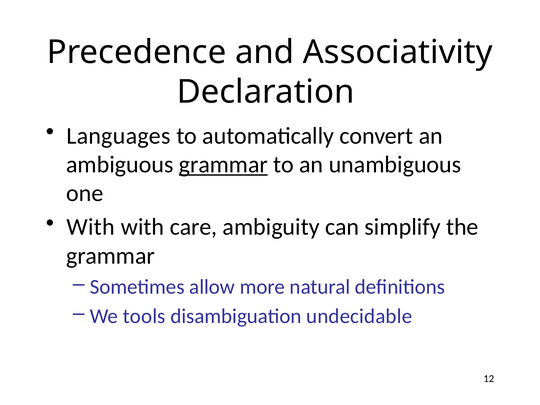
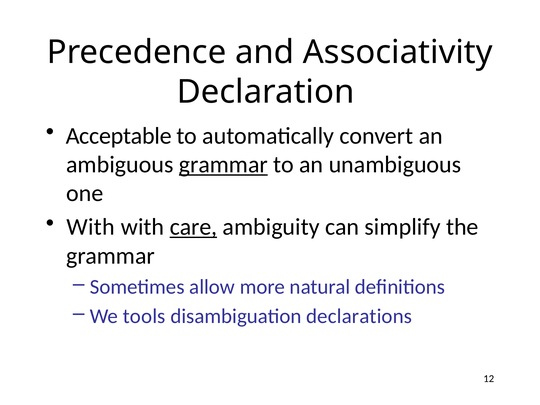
Languages: Languages -> Acceptable (119, 136)
care underline: none -> present (193, 227)
undecidable: undecidable -> declarations (359, 316)
